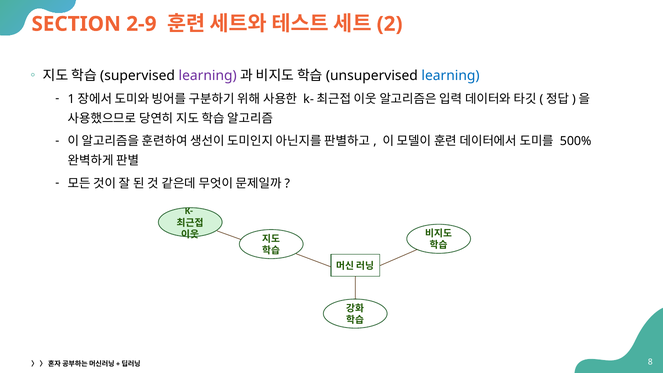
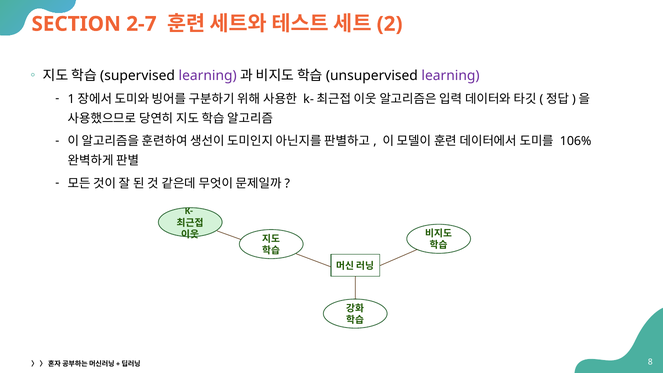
2-9: 2-9 -> 2-7 (141, 24)
learning colour: blue -> purple (451, 75)
500%: 500% -> 106% (576, 141)
